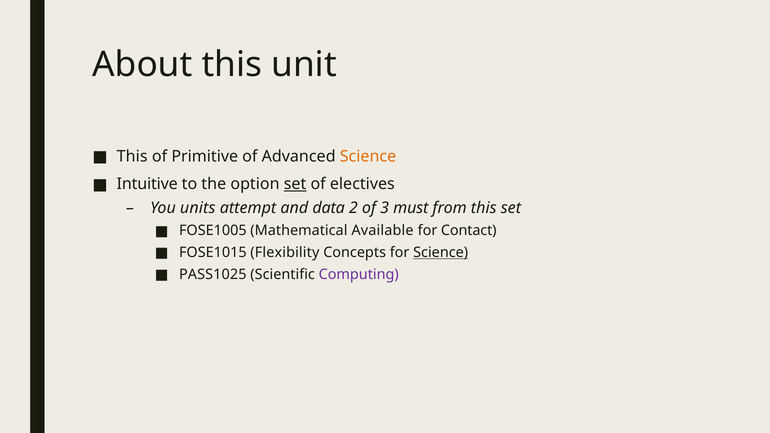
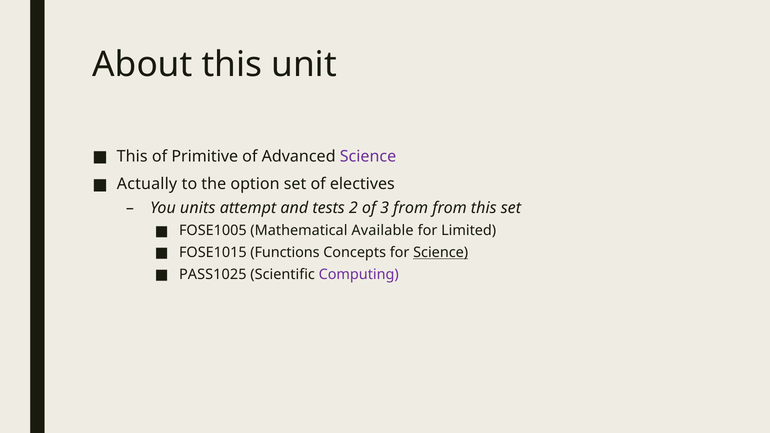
Science colour: orange -> purple (368, 156)
Intuitive: Intuitive -> Actually (147, 184)
set underline: present -> none (295, 184)
data: data -> tests (329, 208)
3 must: must -> from (411, 208)
Contact: Contact -> Limited (469, 231)
Flexibility: Flexibility -> Functions (285, 253)
